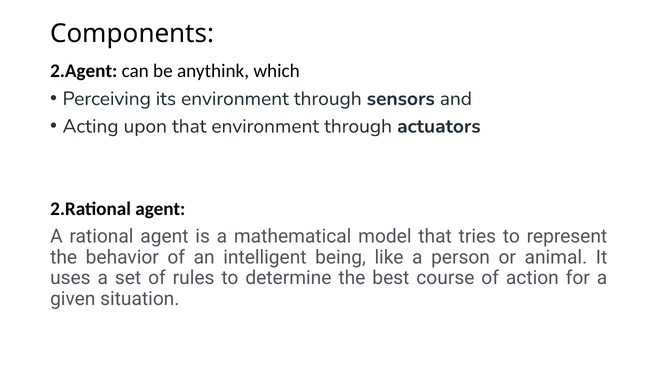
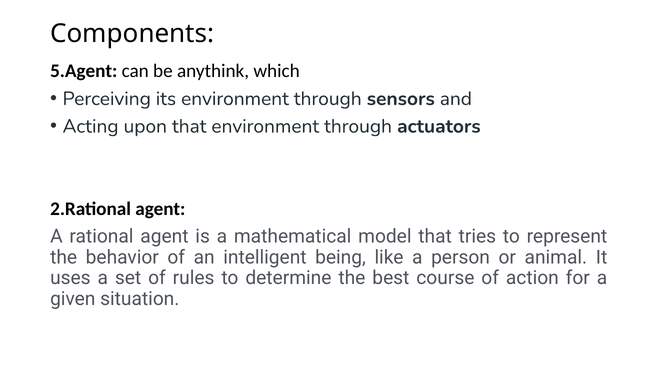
2.Agent: 2.Agent -> 5.Agent (84, 71)
